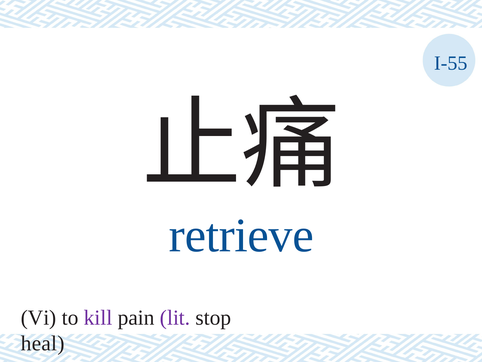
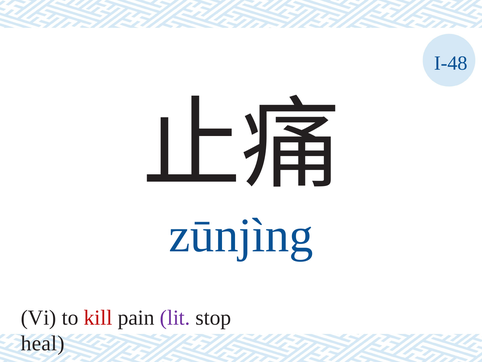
I-55: I-55 -> I-48 (451, 63)
retrieve: retrieve -> zūnjìng (241, 235)
kill colour: purple -> red (98, 317)
